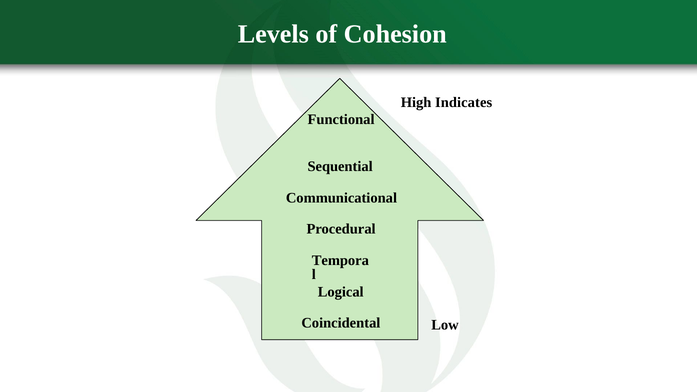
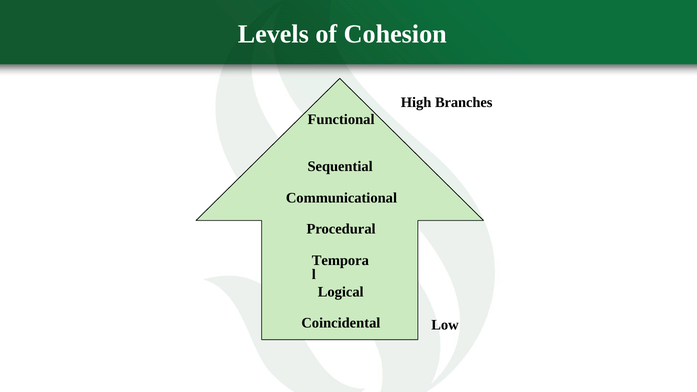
Indicates: Indicates -> Branches (464, 103)
